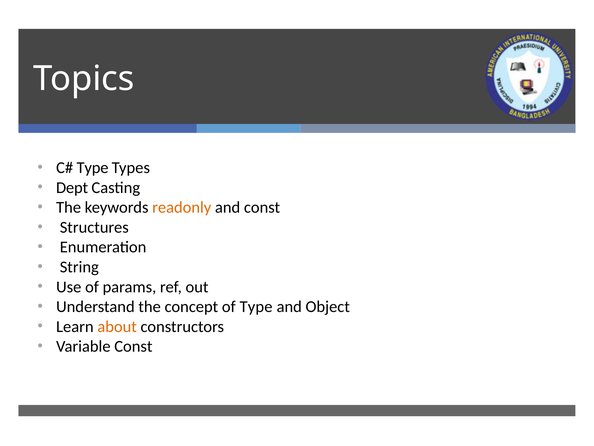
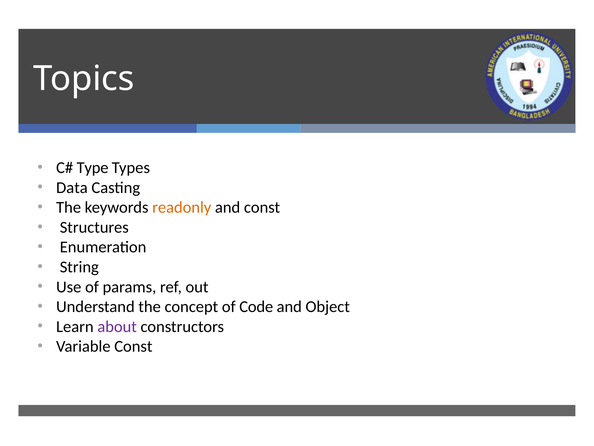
Dept: Dept -> Data (72, 187)
of Type: Type -> Code (256, 306)
about colour: orange -> purple (117, 326)
